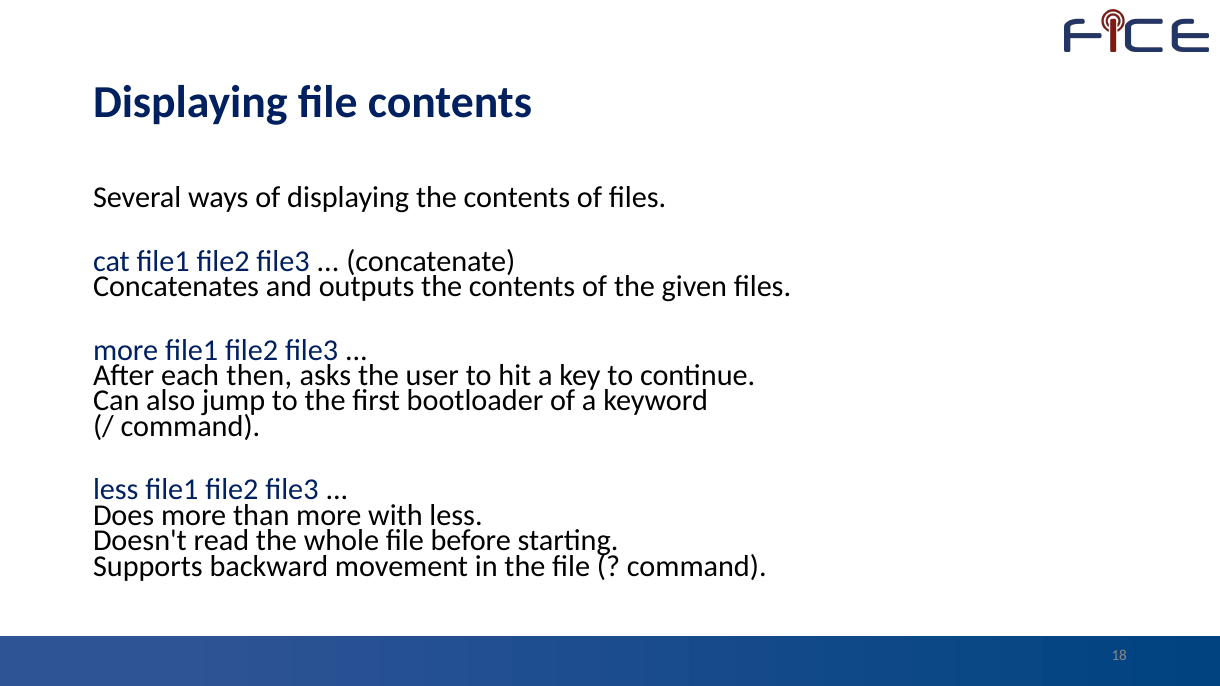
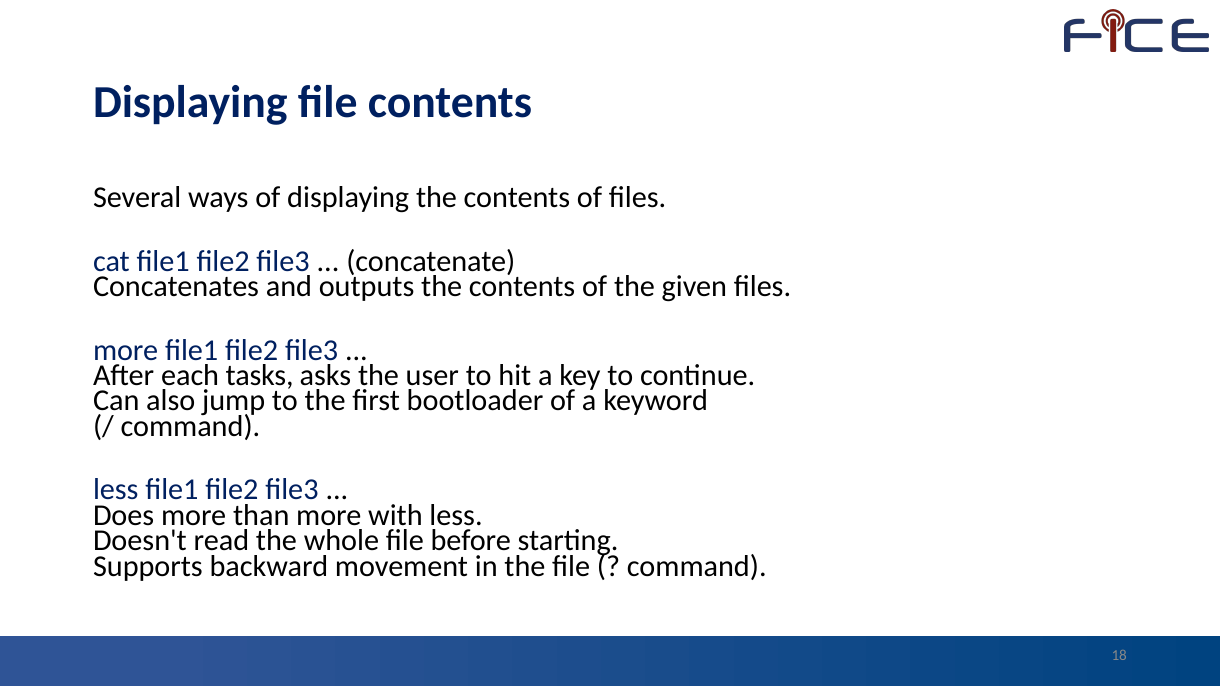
then: then -> tasks (260, 376)
